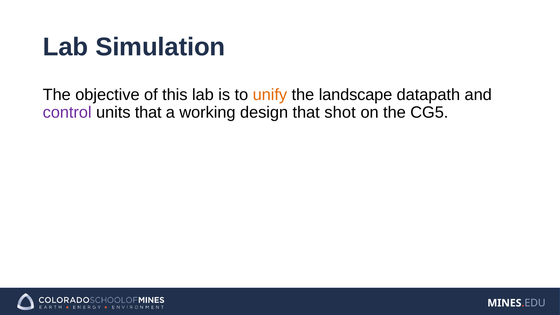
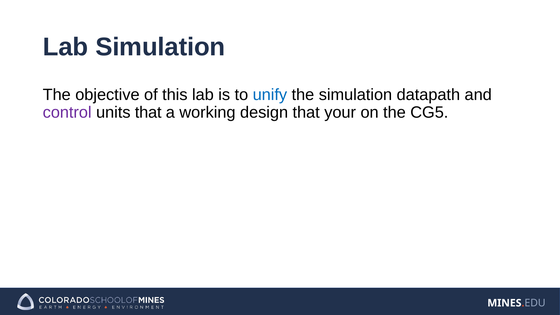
unify colour: orange -> blue (270, 95)
the landscape: landscape -> simulation (355, 95)
shot: shot -> your (340, 112)
